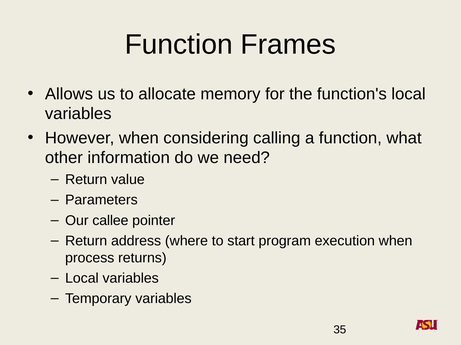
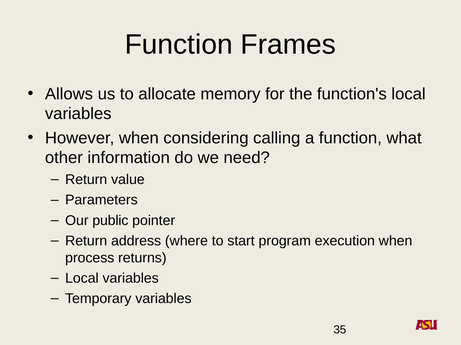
callee: callee -> public (110, 221)
